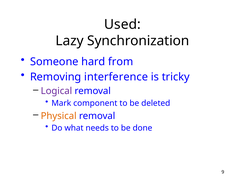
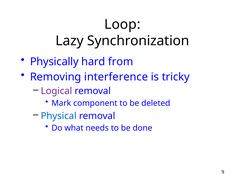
Used: Used -> Loop (122, 24)
Someone: Someone -> Physically (54, 62)
Physical colour: orange -> blue (59, 116)
